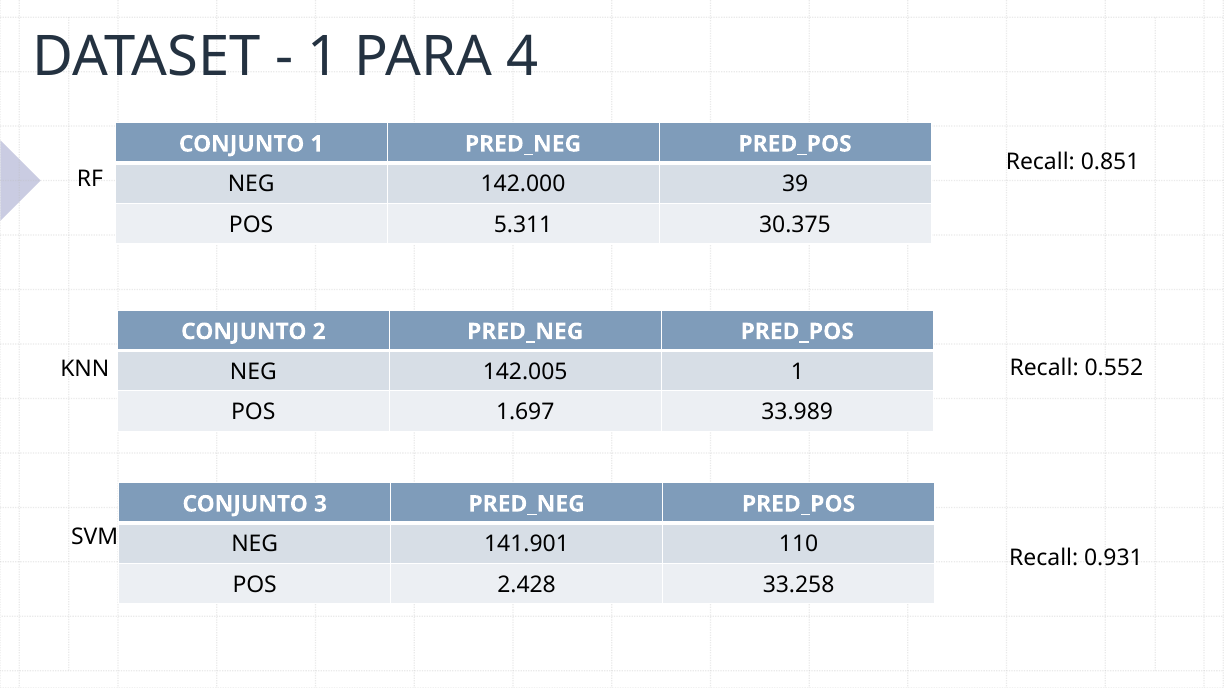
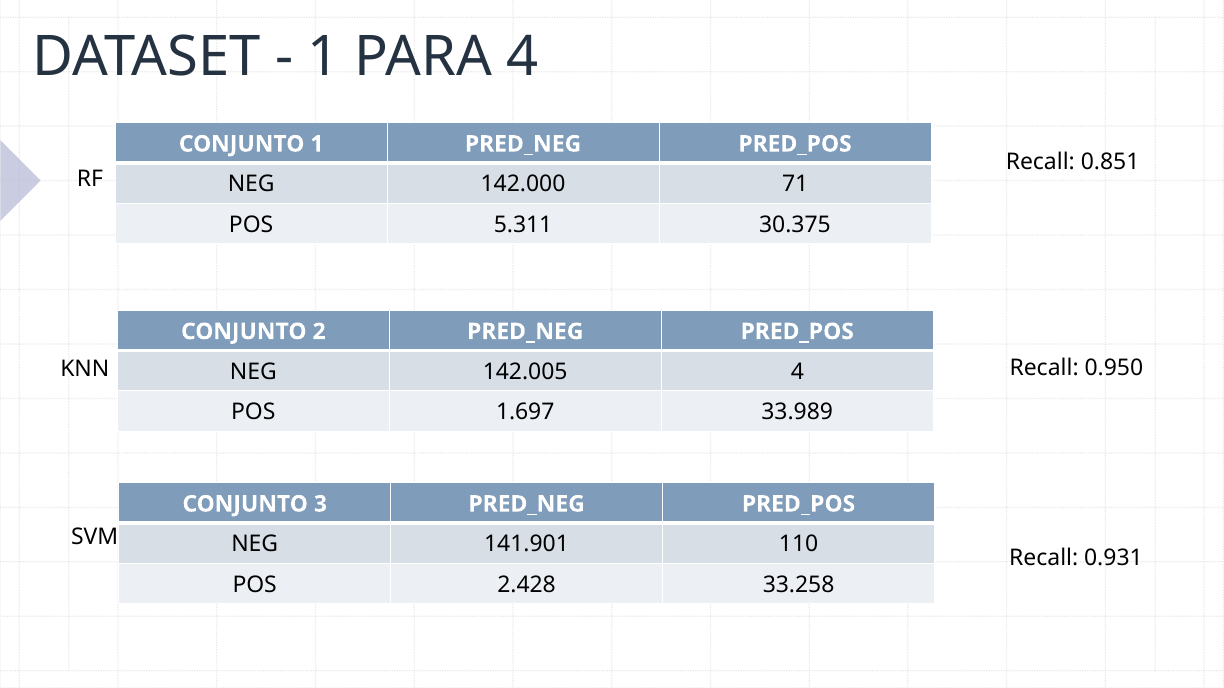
39: 39 -> 71 (795, 185)
0.552: 0.552 -> 0.950 (1114, 368)
142.005 1: 1 -> 4 (797, 372)
